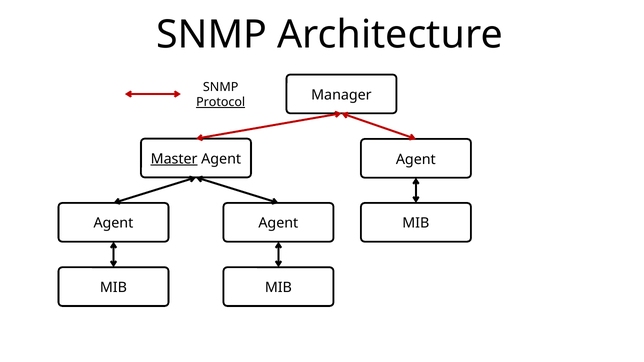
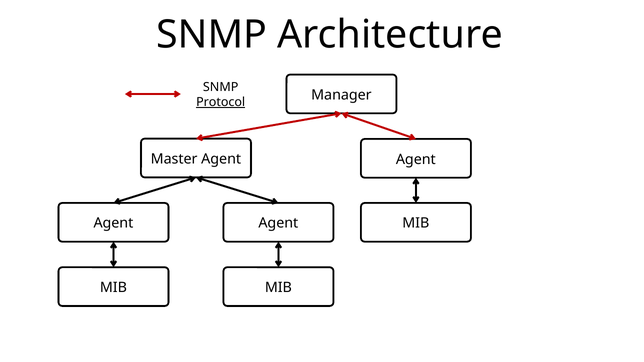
Master underline: present -> none (174, 159)
